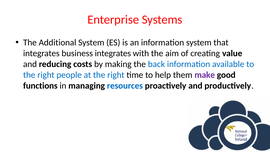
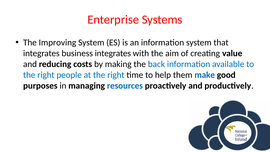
Additional: Additional -> Improving (57, 42)
make colour: purple -> blue (205, 75)
functions: functions -> purposes (40, 86)
